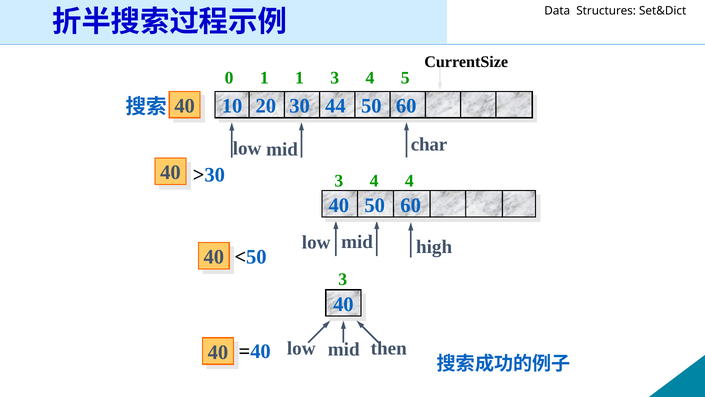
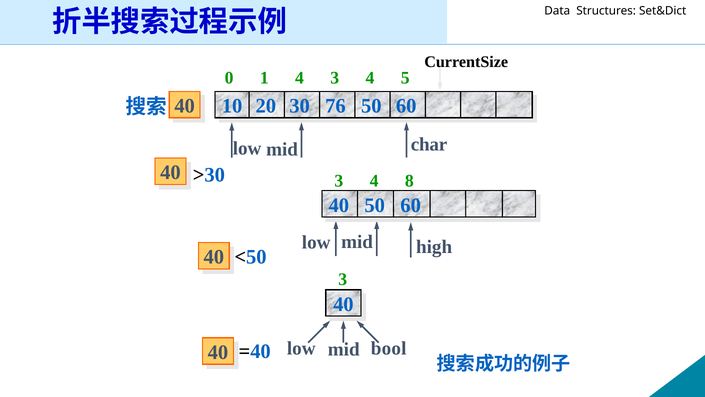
1 1: 1 -> 4 (300, 78)
44: 44 -> 76 (335, 106)
4 4: 4 -> 8 (409, 181)
then: then -> bool (389, 348)
